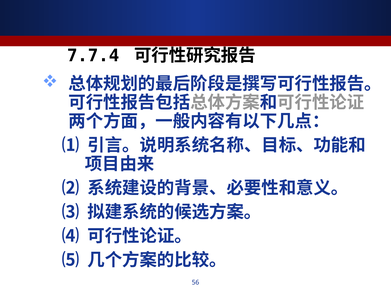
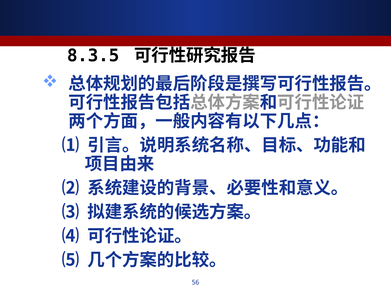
7.7.4: 7.7.4 -> 8.3.5 (93, 56)
